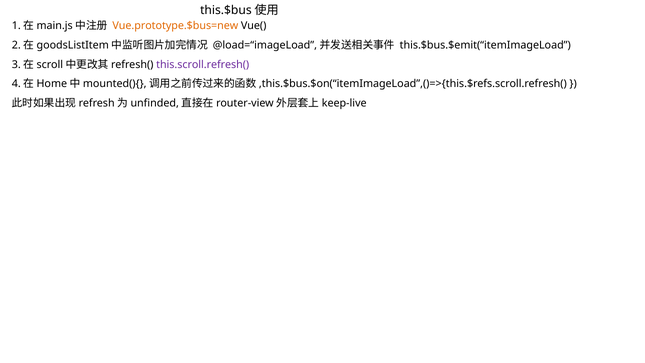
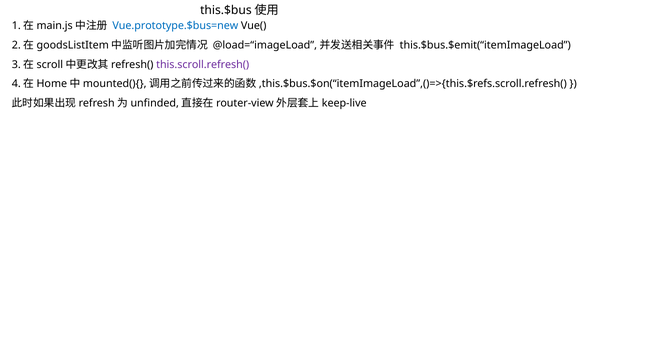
Vue.prototype.$bus=new colour: orange -> blue (175, 26)
